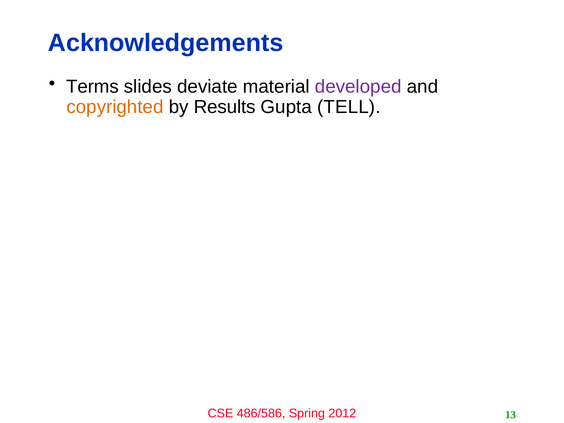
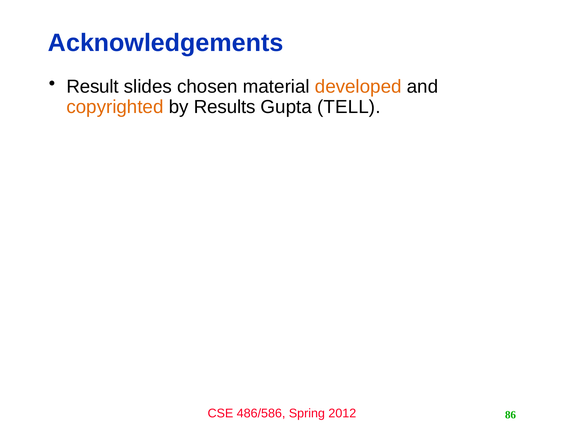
Terms: Terms -> Result (93, 87)
deviate: deviate -> chosen (207, 87)
developed colour: purple -> orange (358, 87)
13: 13 -> 86 (511, 415)
